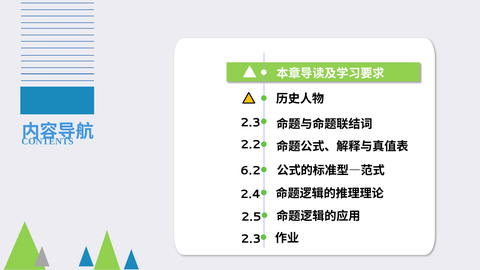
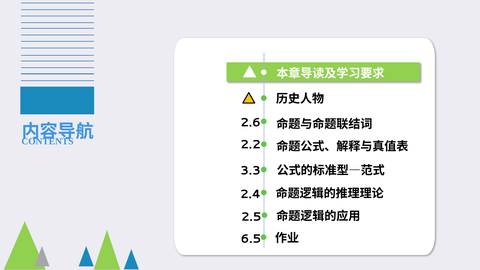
2.3: 2.3 -> 2.6 (250, 123)
6.2: 6.2 -> 3.3 (250, 170)
2.3: 2.3 -> 6.5 (251, 239)
